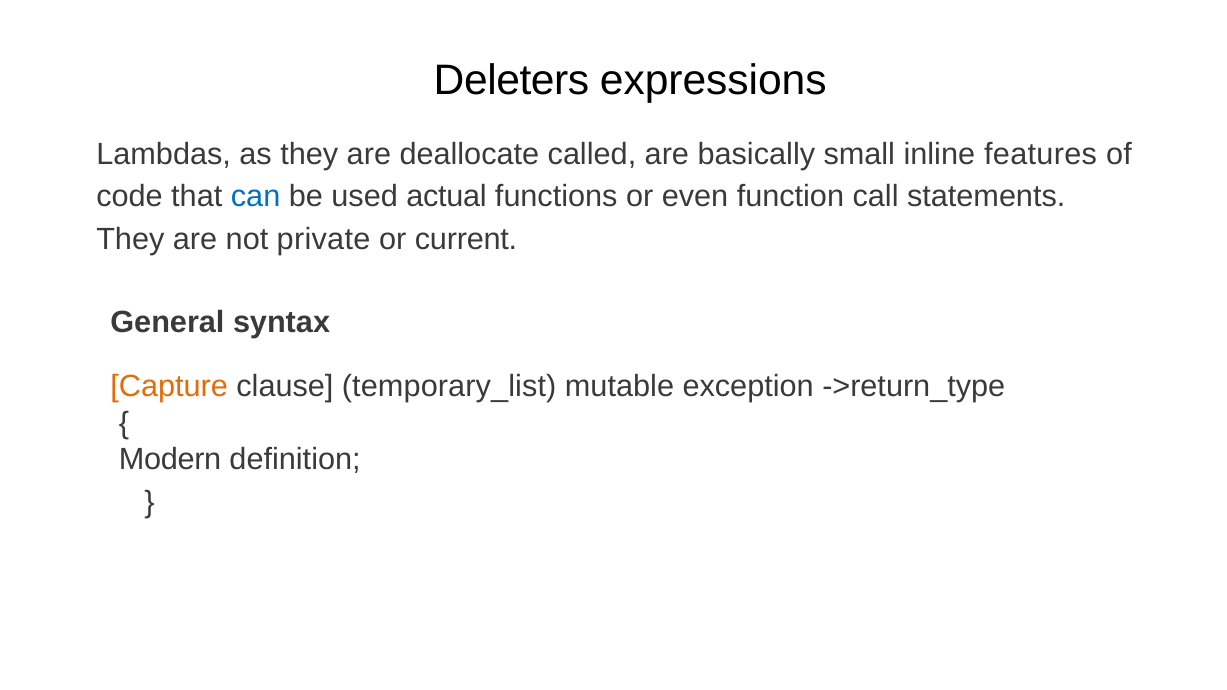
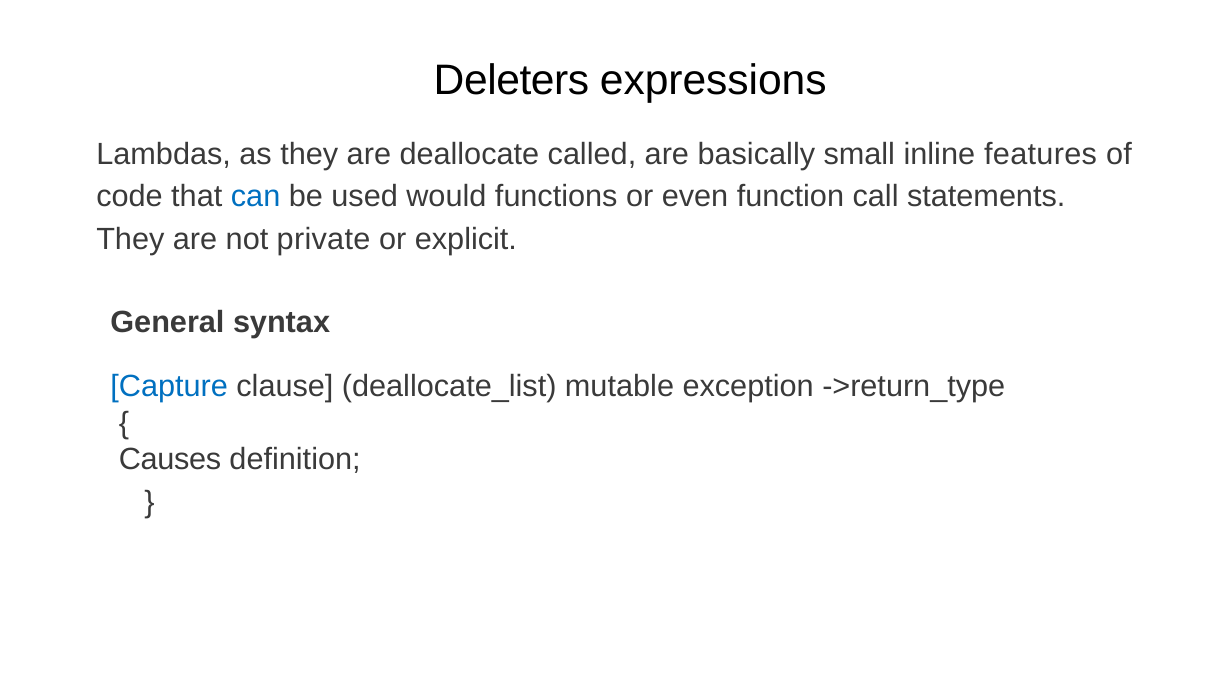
actual: actual -> would (446, 197)
current: current -> explicit (466, 239)
Capture colour: orange -> blue (169, 386)
temporary_list: temporary_list -> deallocate_list (449, 386)
Modern: Modern -> Causes (170, 460)
